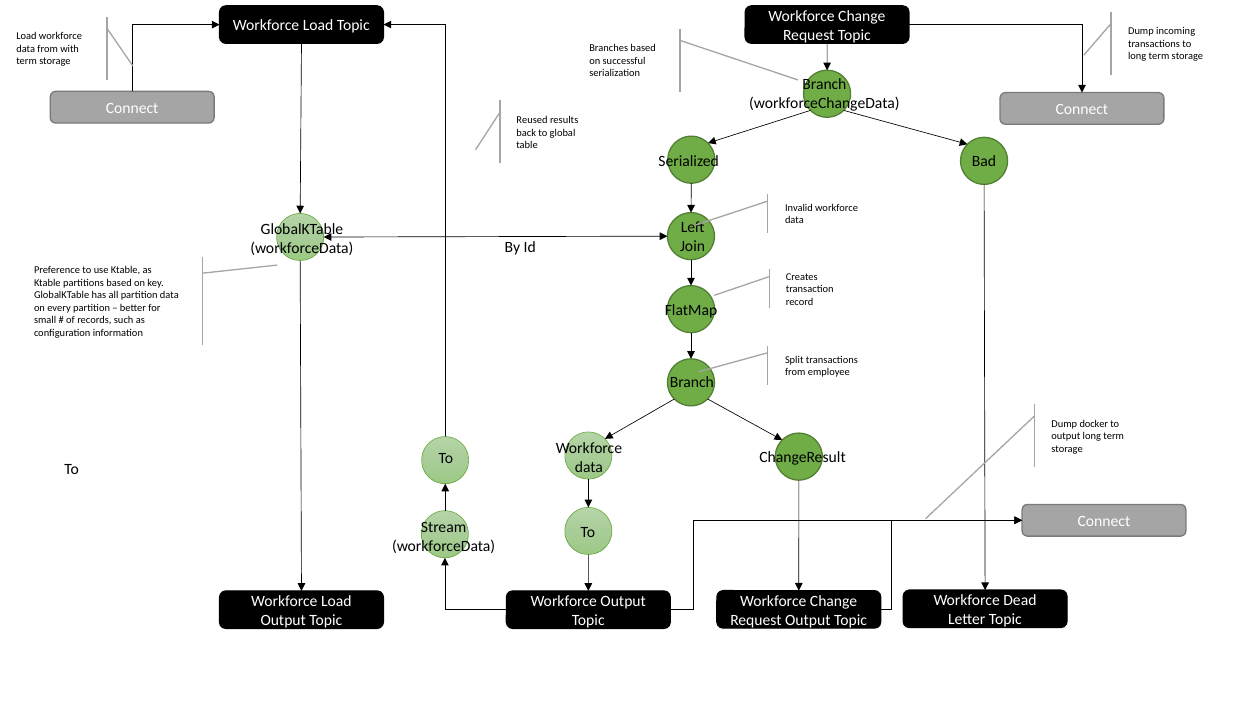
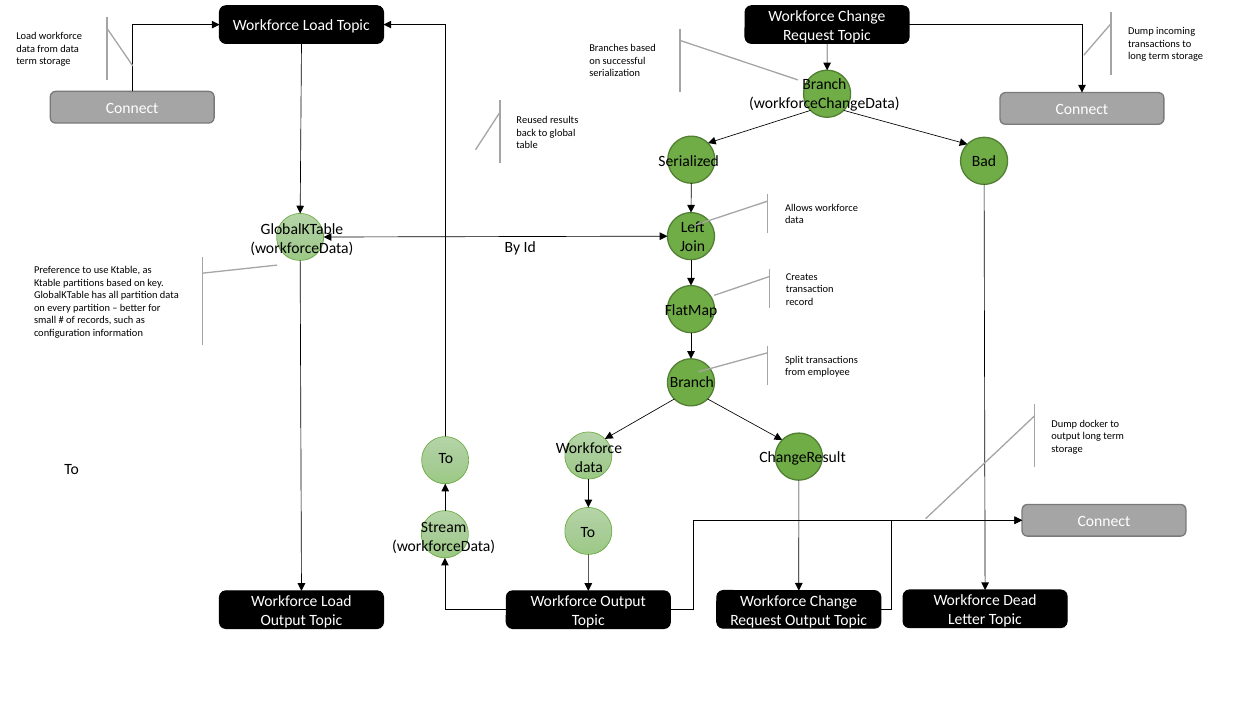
from with: with -> data (70, 49)
Invalid: Invalid -> Allows (799, 208)
